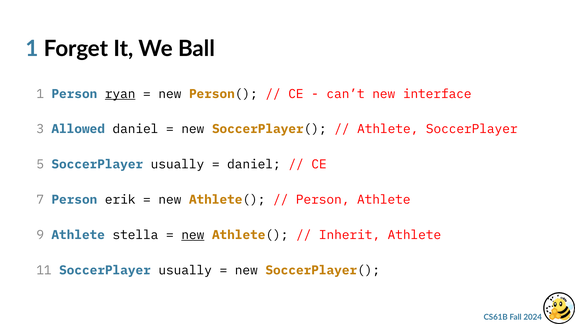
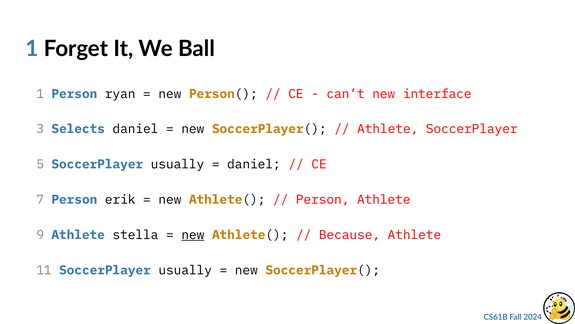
ryan underline: present -> none (120, 94)
Allowed: Allowed -> Selects (78, 129)
Inherit: Inherit -> Because (350, 235)
